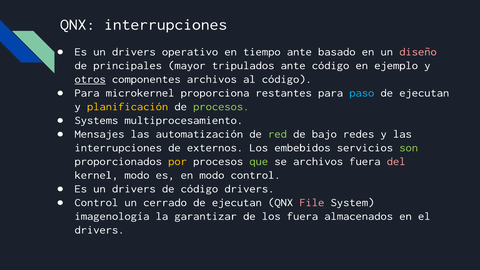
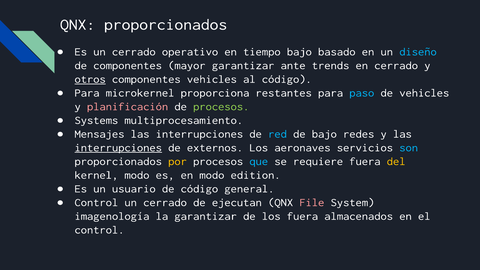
QNX interrupciones: interrupciones -> proporcionados (166, 24)
drivers: drivers -> cerrado (134, 52)
tiempo ante: ante -> bajo (299, 52)
diseño colour: pink -> light blue (418, 52)
de principales: principales -> componentes (128, 65)
mayor tripulados: tripulados -> garantizar (243, 65)
ante código: código -> trends (331, 65)
en ejemplo: ejemplo -> cerrado (396, 65)
componentes archivos: archivos -> vehicles (212, 79)
ejecutan: ejecutan -> vehicles (424, 93)
planificación colour: yellow -> pink (128, 106)
automatización: automatización -> interrupciones (199, 134)
red colour: light green -> light blue (277, 134)
interrupciones underline: none -> present (118, 148)
embebidos: embebidos -> aeronaves (302, 148)
son colour: light green -> light blue (409, 148)
que colour: light green -> light blue (259, 161)
se archivos: archivos -> requiere (318, 161)
del colour: pink -> yellow (396, 161)
modo control: control -> edition (256, 175)
drivers: drivers -> usuario (134, 189)
código drivers: drivers -> general (249, 189)
drivers: drivers -> control (99, 230)
